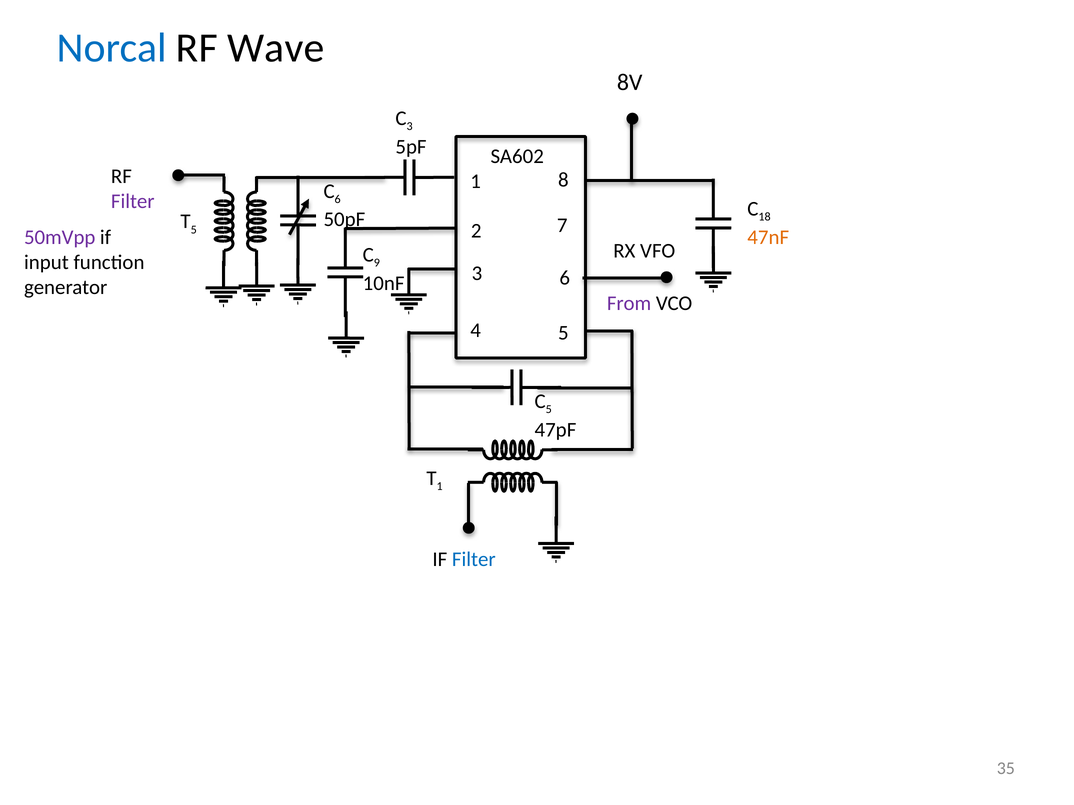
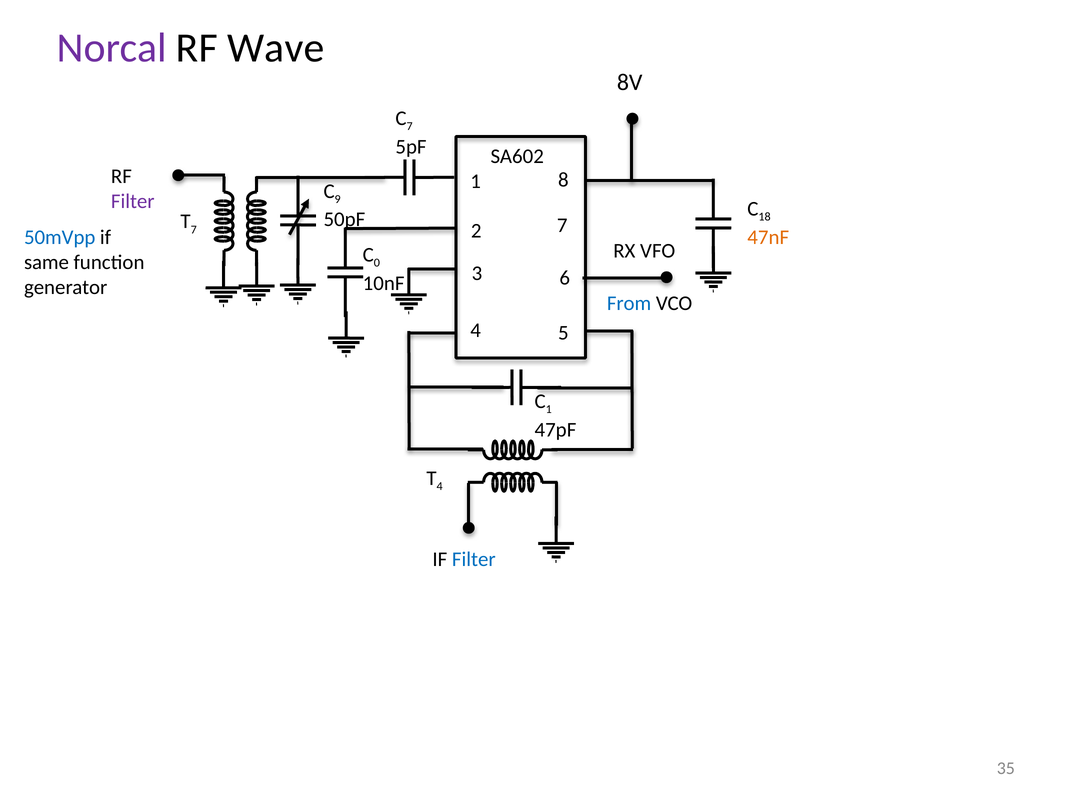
Norcal colour: blue -> purple (112, 48)
3: 3 -> 7 (410, 126)
6: 6 -> 9 (338, 199)
5: 5 -> 7 (194, 230)
50mVpp colour: purple -> blue (60, 237)
9: 9 -> 0 (377, 263)
input: input -> same (46, 262)
From colour: purple -> blue (629, 303)
5: 5 -> 1 (549, 410)
1: 1 -> 4 (440, 487)
